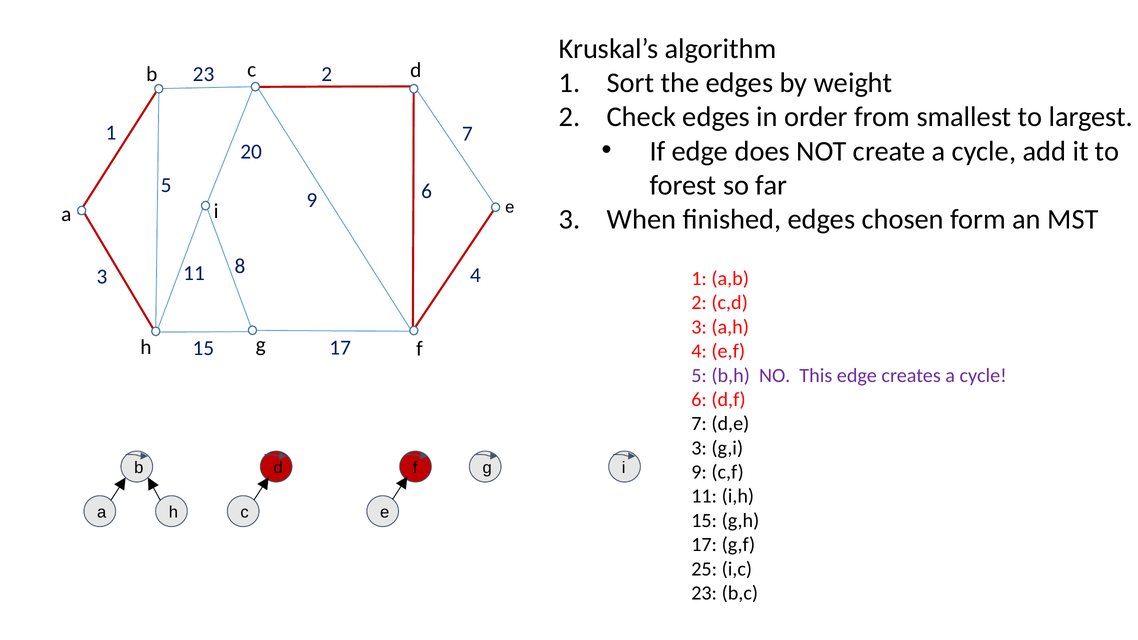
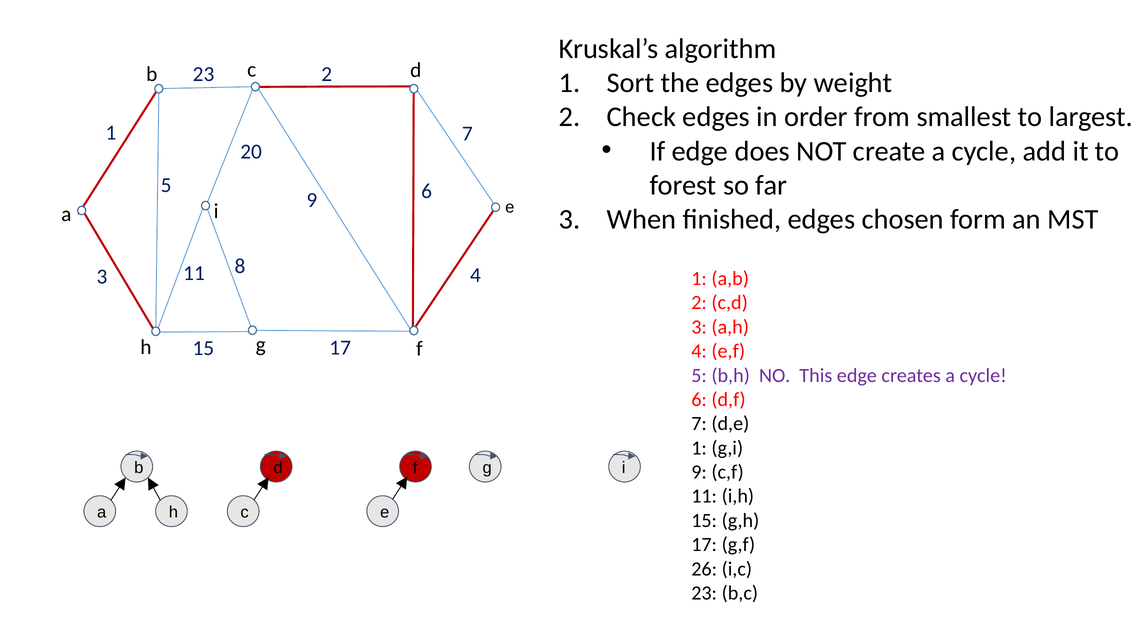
3: 3 -> 1 (699, 448)
25: 25 -> 26 (704, 569)
